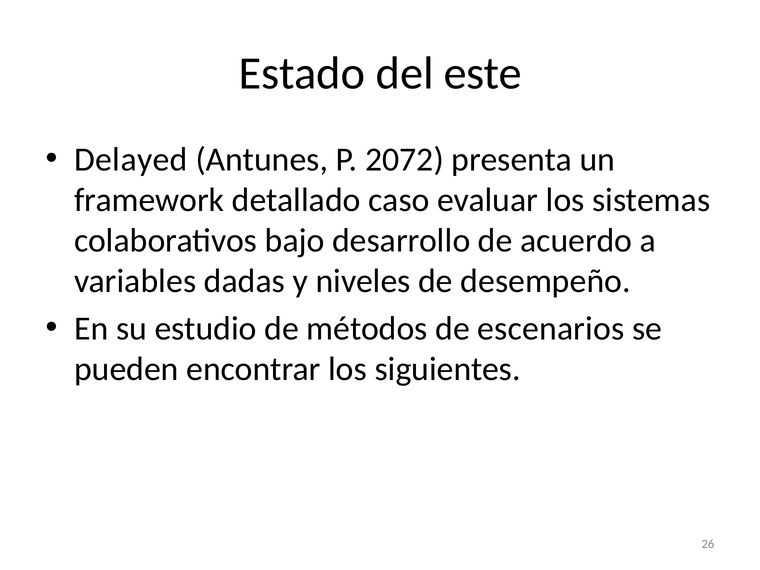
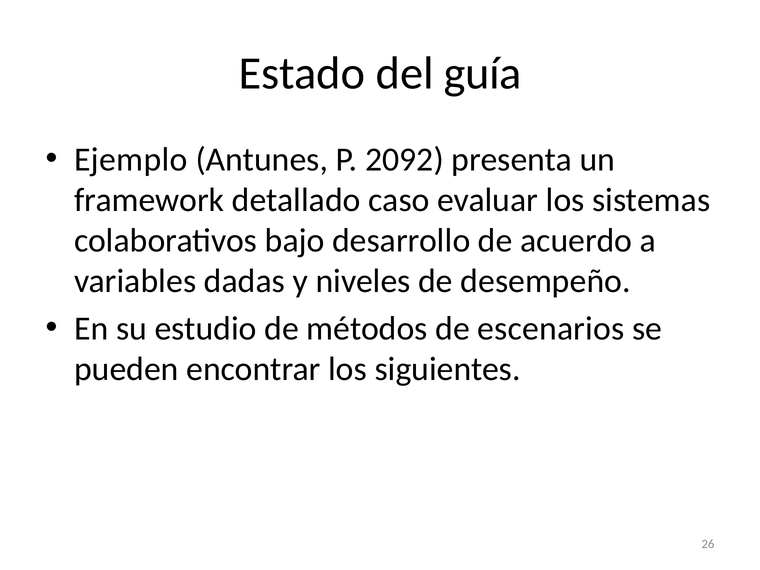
este: este -> guía (483, 74)
Delayed: Delayed -> Ejemplo (131, 159)
2072: 2072 -> 2092 (404, 159)
